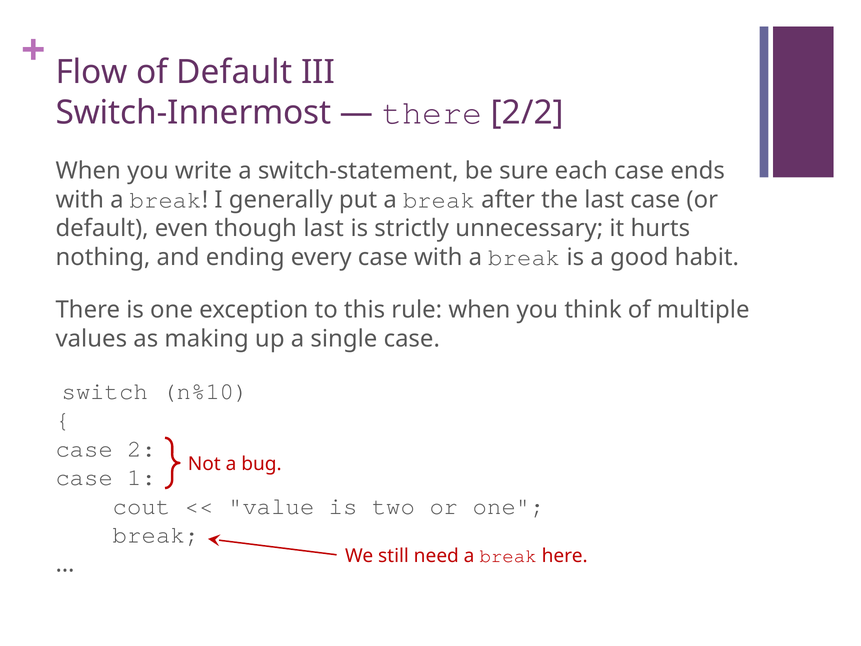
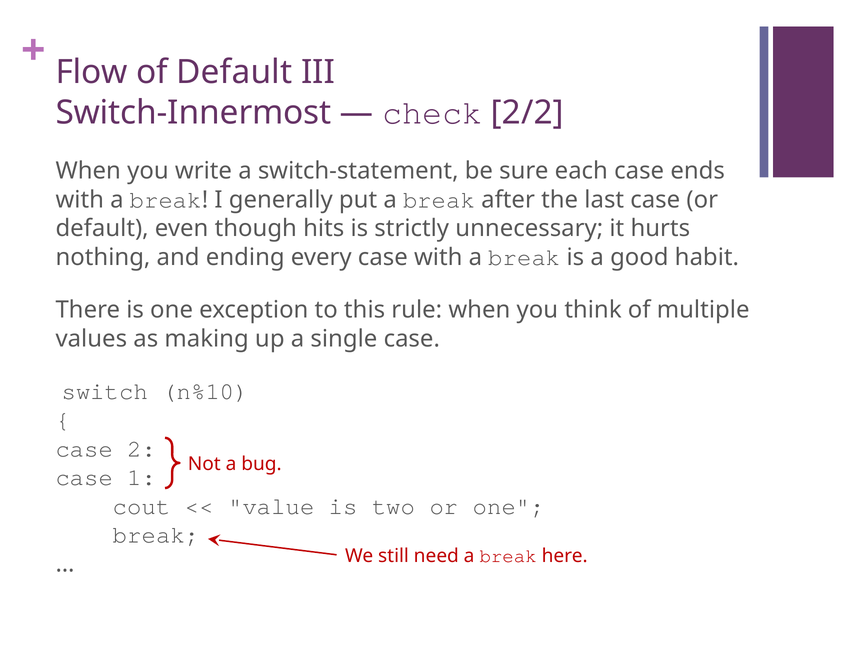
there: there -> check (432, 113)
though last: last -> hits (324, 228)
